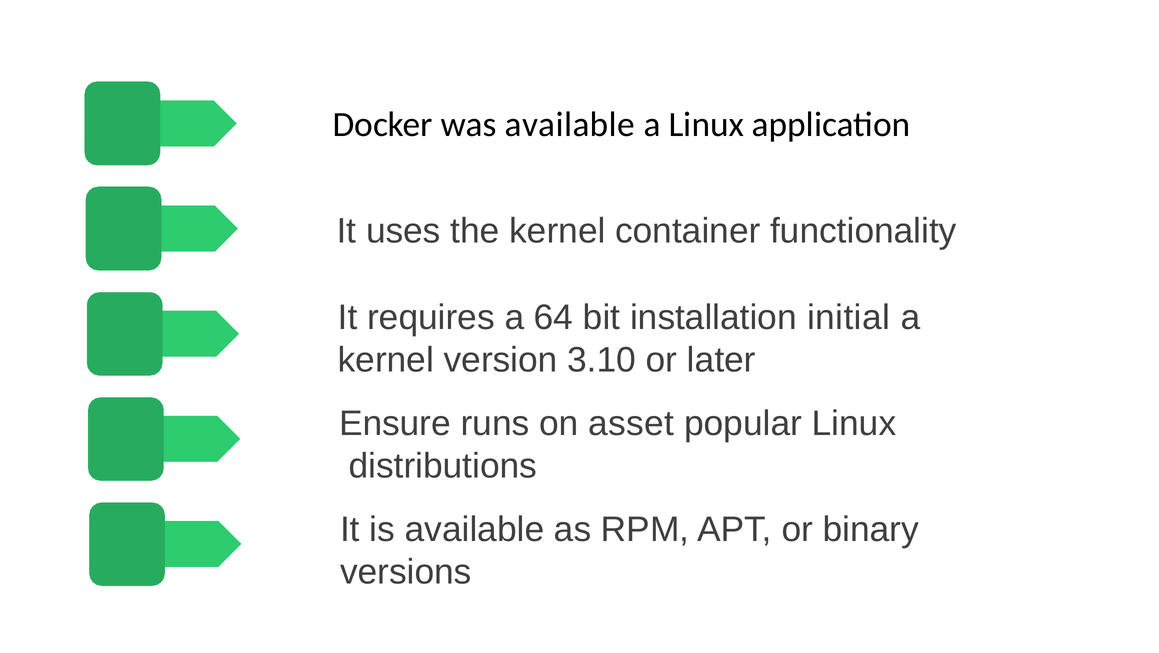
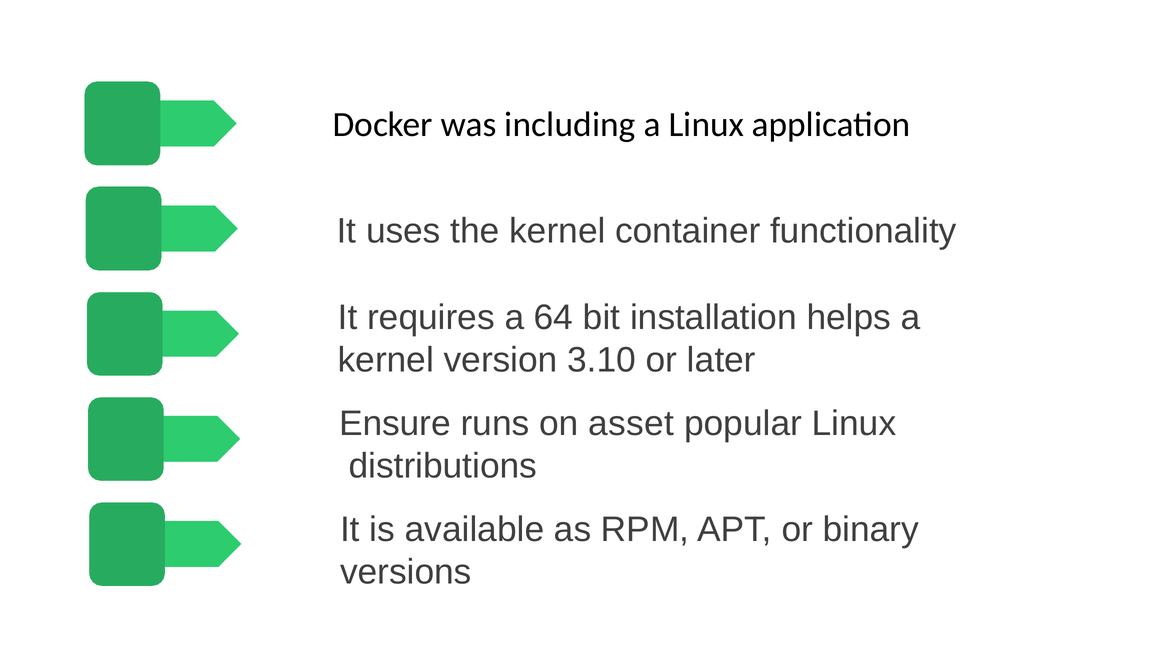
was available: available -> including (570, 125)
initial: initial -> helps (849, 318)
